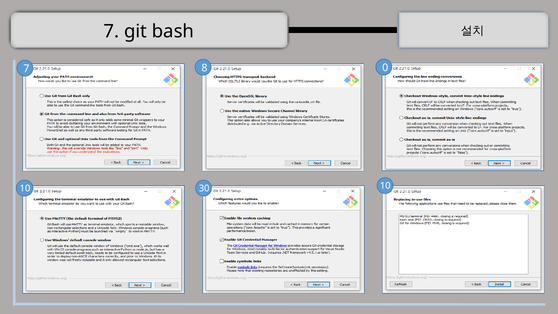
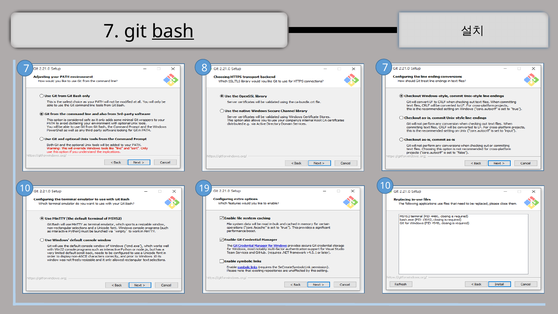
bash underline: none -> present (173, 31)
8 0: 0 -> 7 (385, 68)
30: 30 -> 19 (204, 188)
